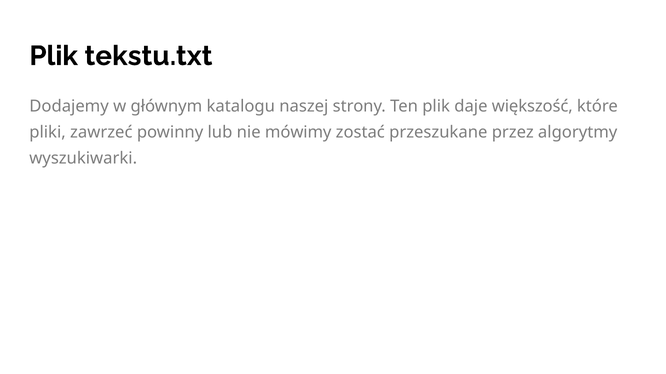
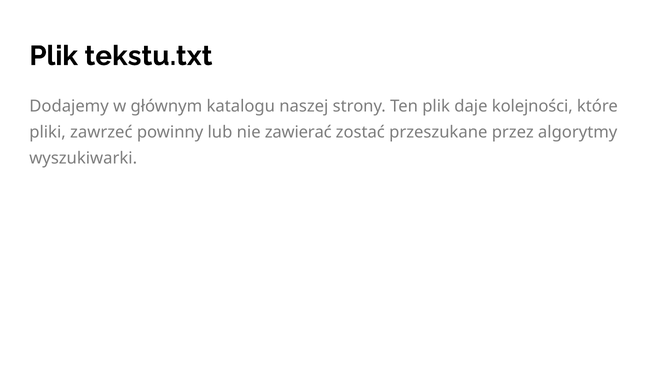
większość: większość -> kolejności (532, 106)
mówimy: mówimy -> zawierać (298, 132)
